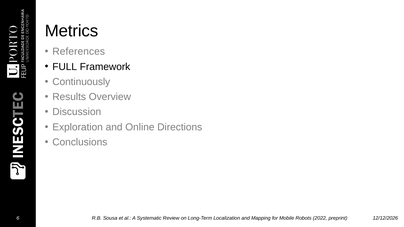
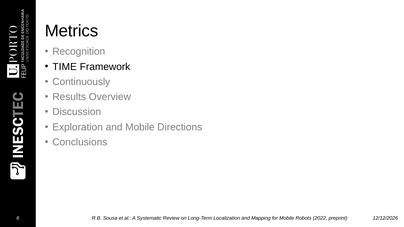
References: References -> Recognition (79, 52)
FULL: FULL -> TIME (65, 67)
and Online: Online -> Mobile (140, 127)
